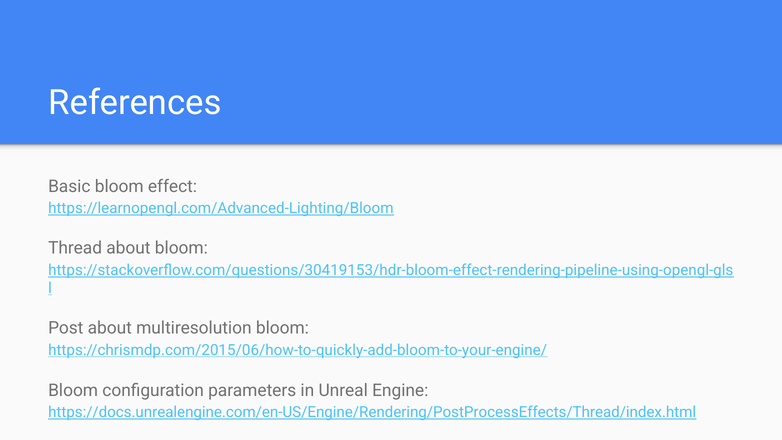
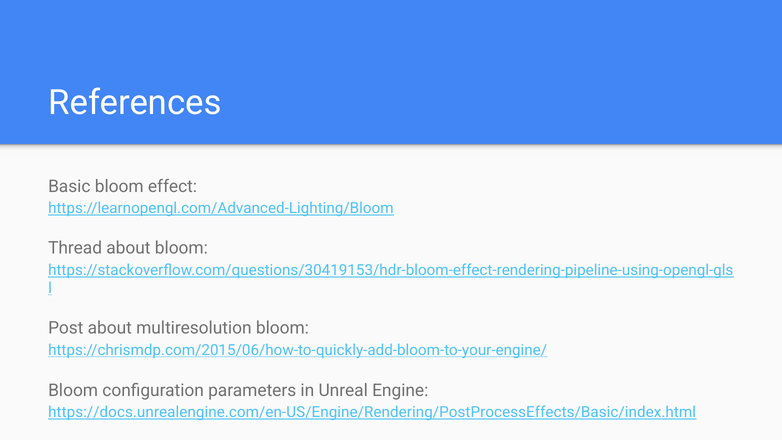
https://docs.unrealengine.com/en-US/Engine/Rendering/PostProcessEffects/Thread/index.html: https://docs.unrealengine.com/en-US/Engine/Rendering/PostProcessEffects/Thread/index.html -> https://docs.unrealengine.com/en-US/Engine/Rendering/PostProcessEffects/Basic/index.html (372, 412)
